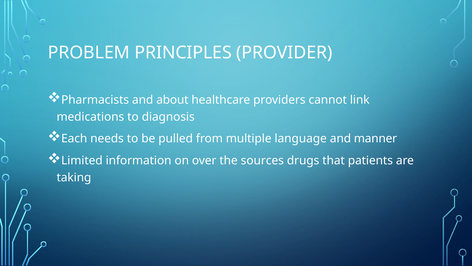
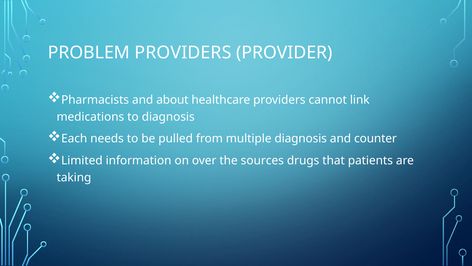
PROBLEM PRINCIPLES: PRINCIPLES -> PROVIDERS (183, 52)
multiple language: language -> diagnosis (301, 138)
manner: manner -> counter (375, 138)
